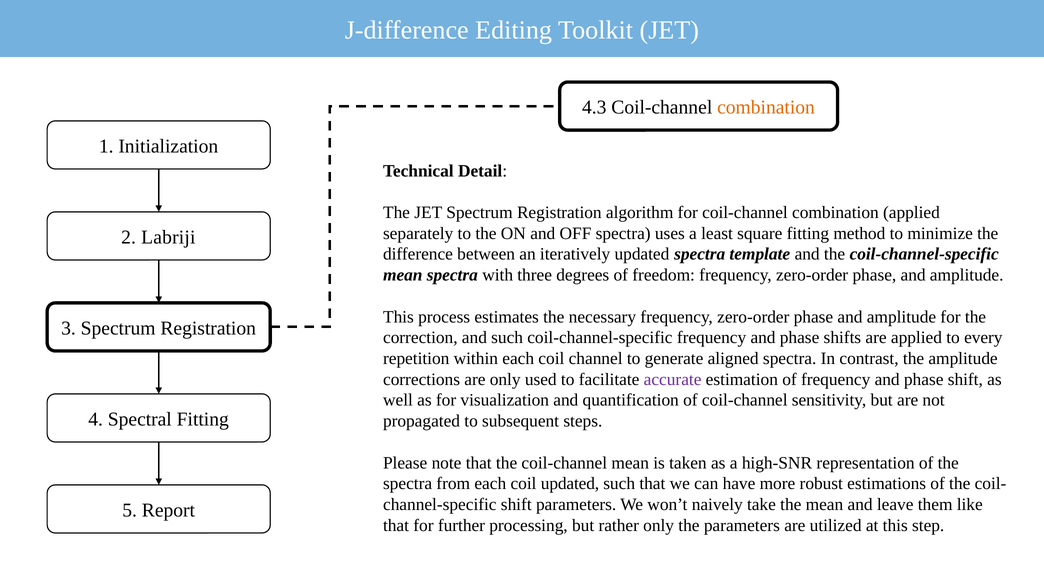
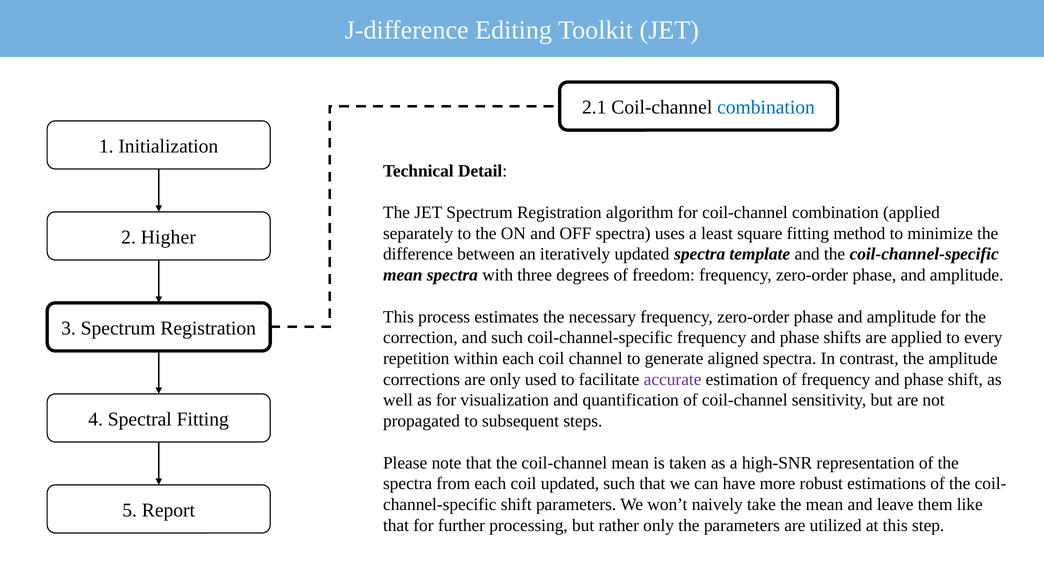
4.3: 4.3 -> 2.1 (594, 107)
combination colour: orange -> blue (766, 107)
Labriji: Labriji -> Higher (168, 237)
